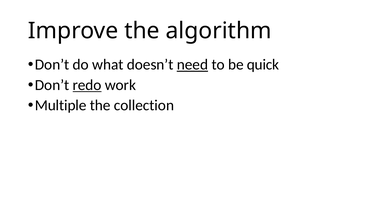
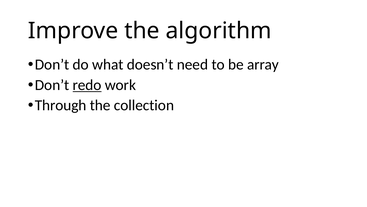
need underline: present -> none (192, 64)
quick: quick -> array (263, 64)
Multiple: Multiple -> Through (61, 105)
